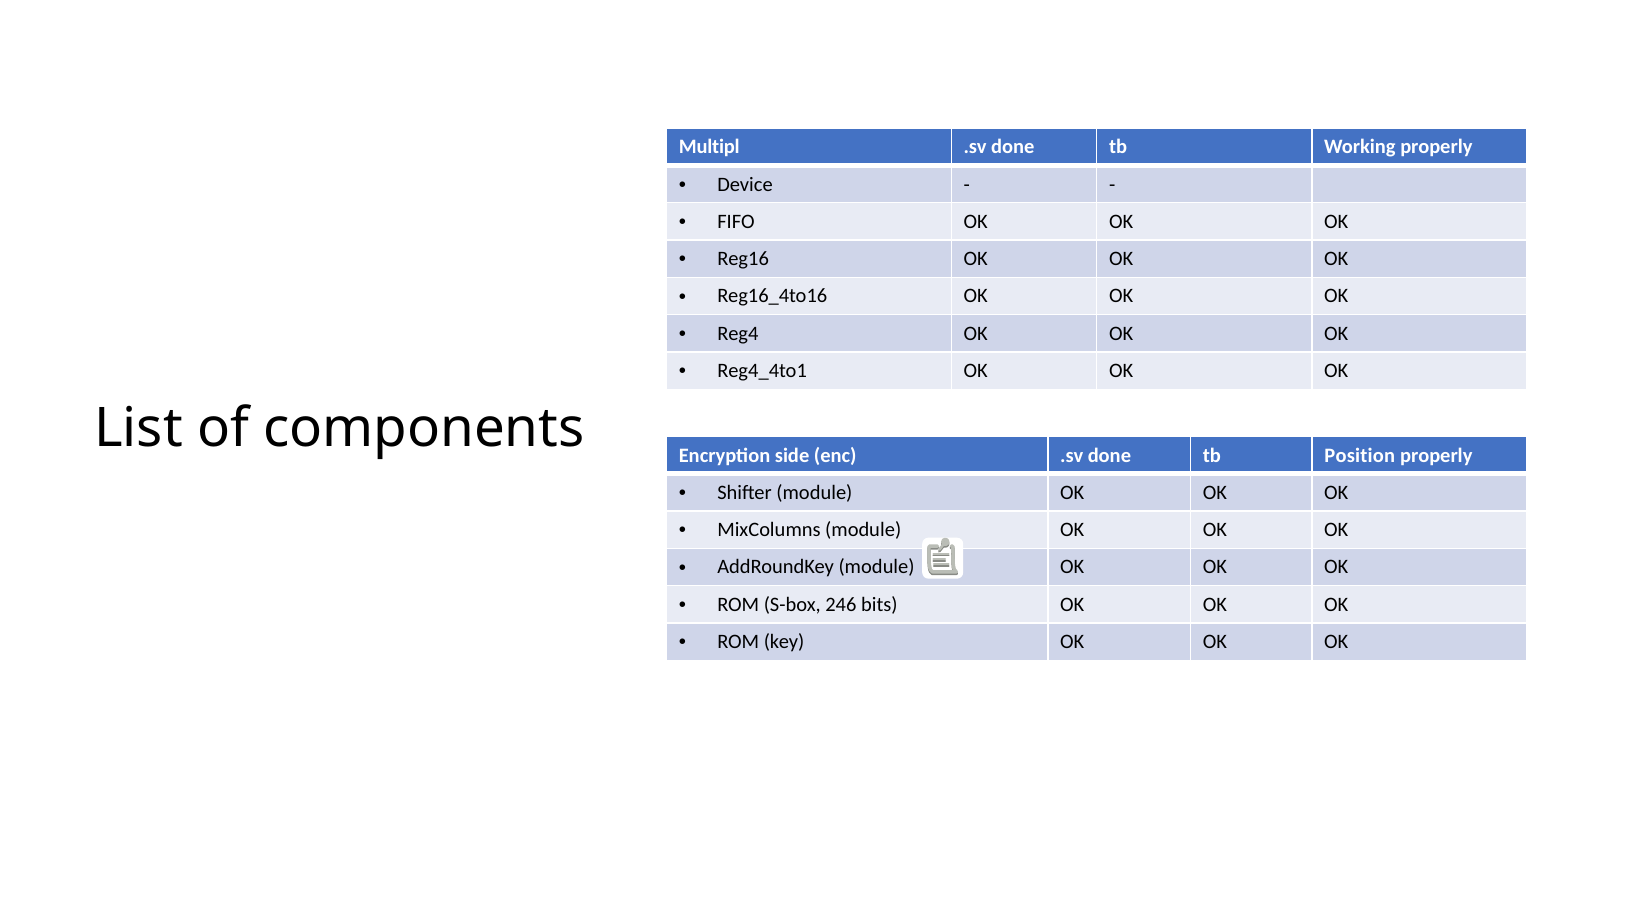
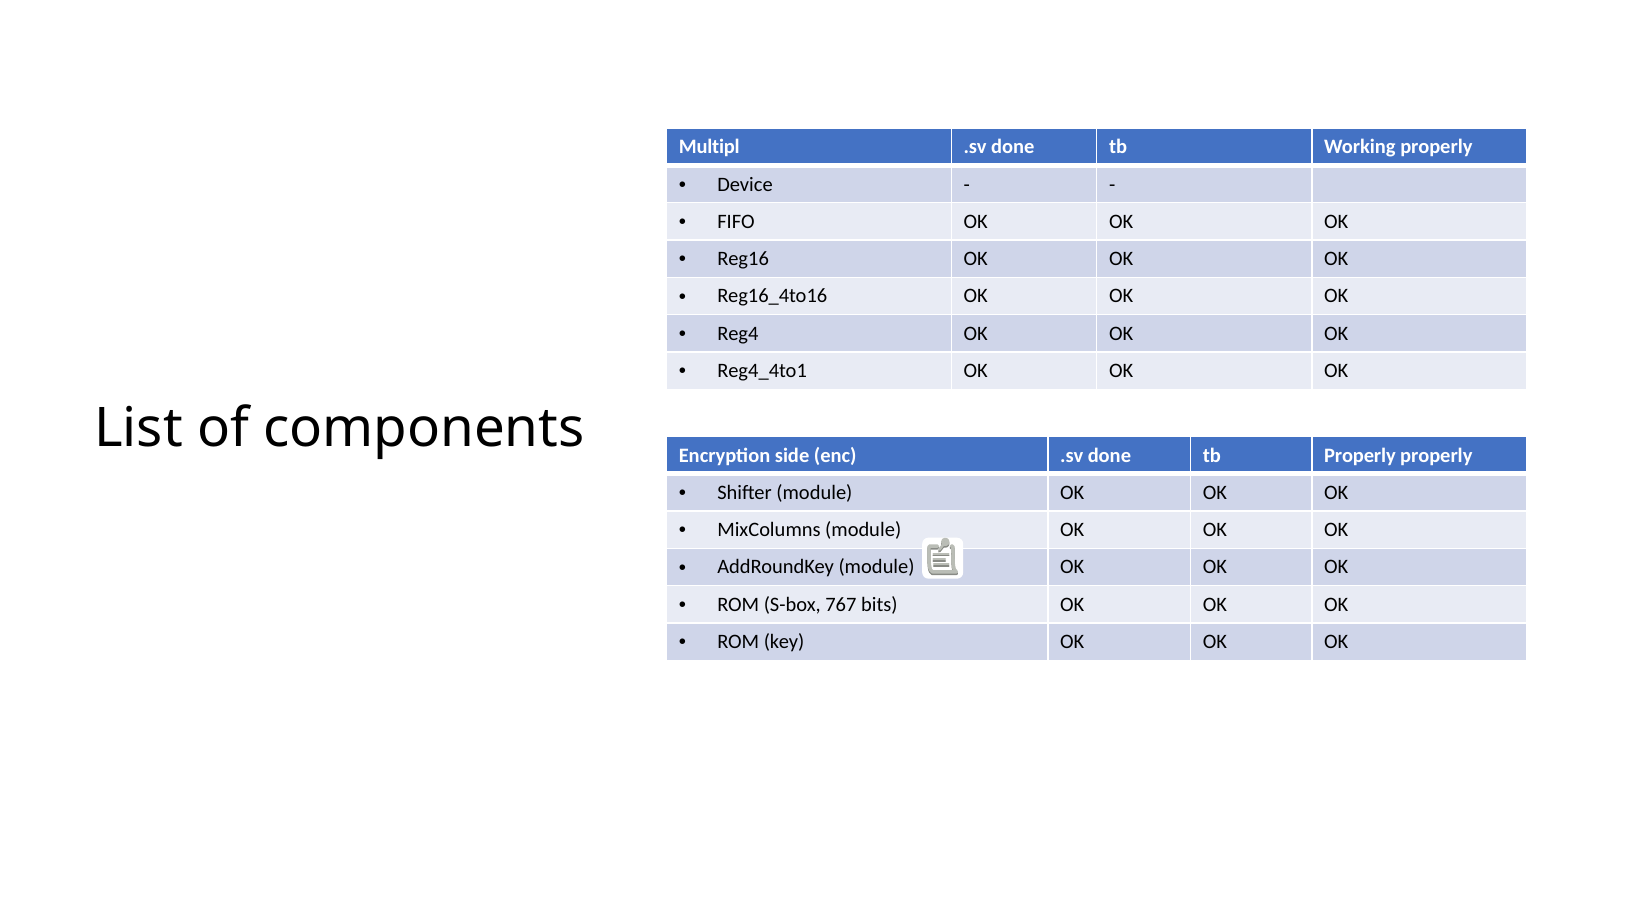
tb Position: Position -> Properly (1360, 456)
246: 246 -> 767 (841, 605)
